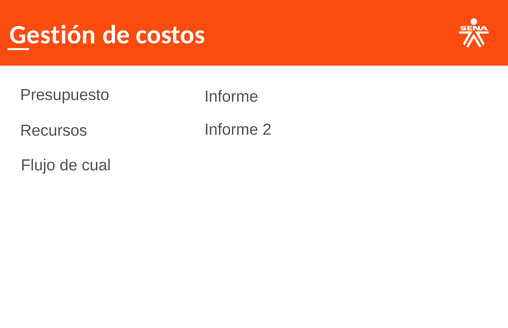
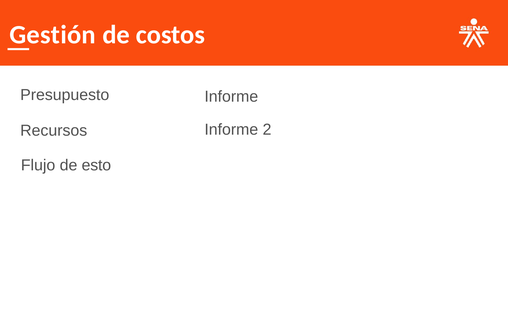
cual: cual -> esto (96, 165)
